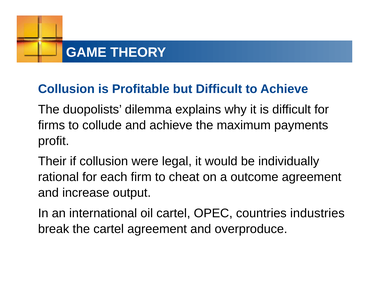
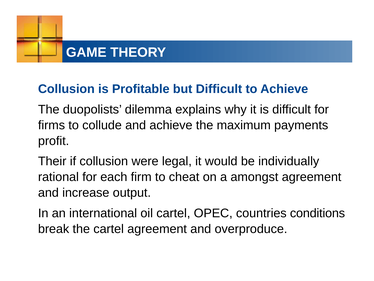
outcome: outcome -> amongst (254, 177)
industries: industries -> conditions (318, 213)
